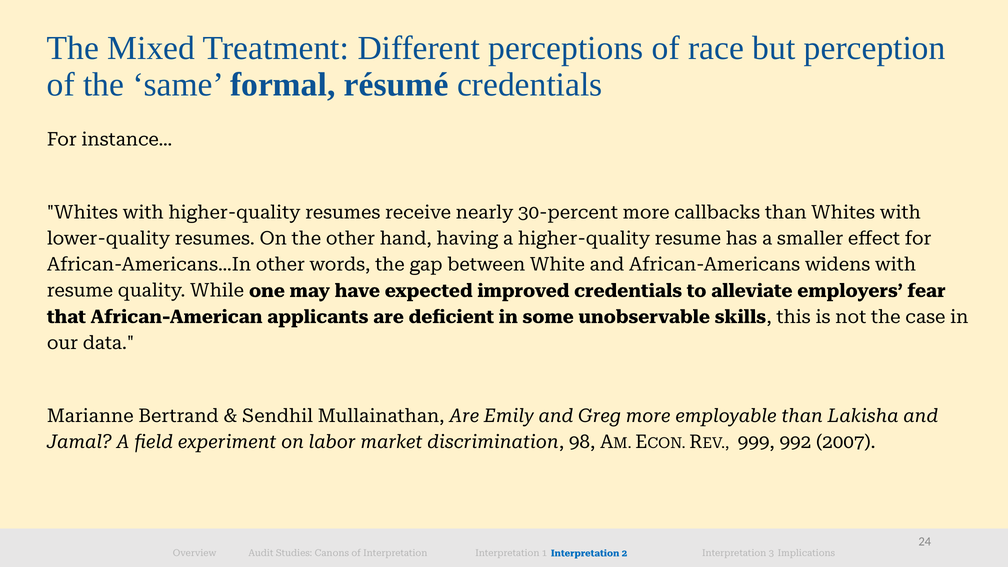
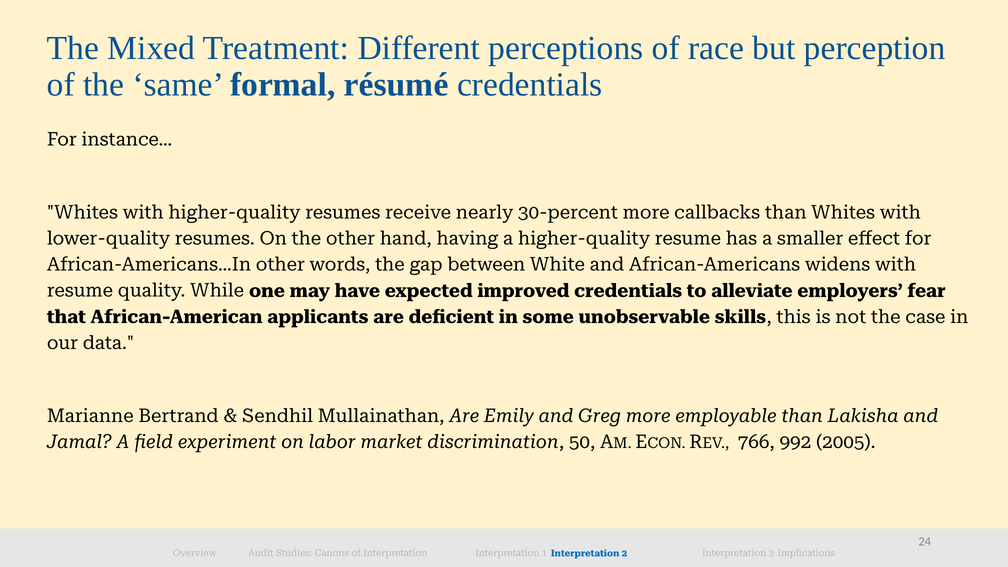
98: 98 -> 50 (582, 442)
999: 999 -> 766 (756, 442)
2007: 2007 -> 2005 (846, 442)
